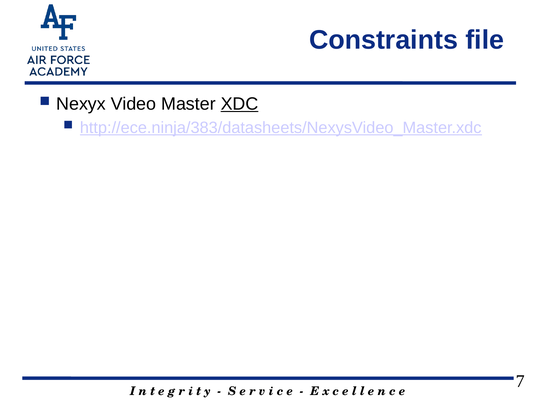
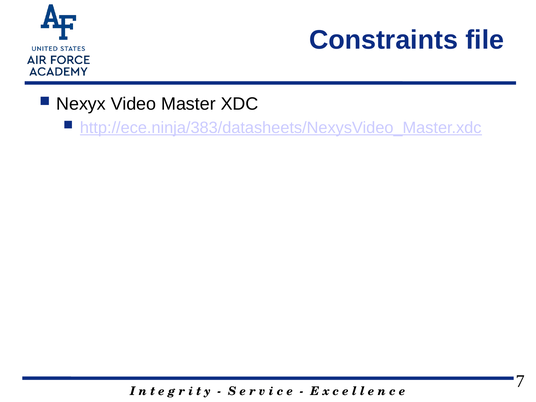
XDC underline: present -> none (240, 104)
